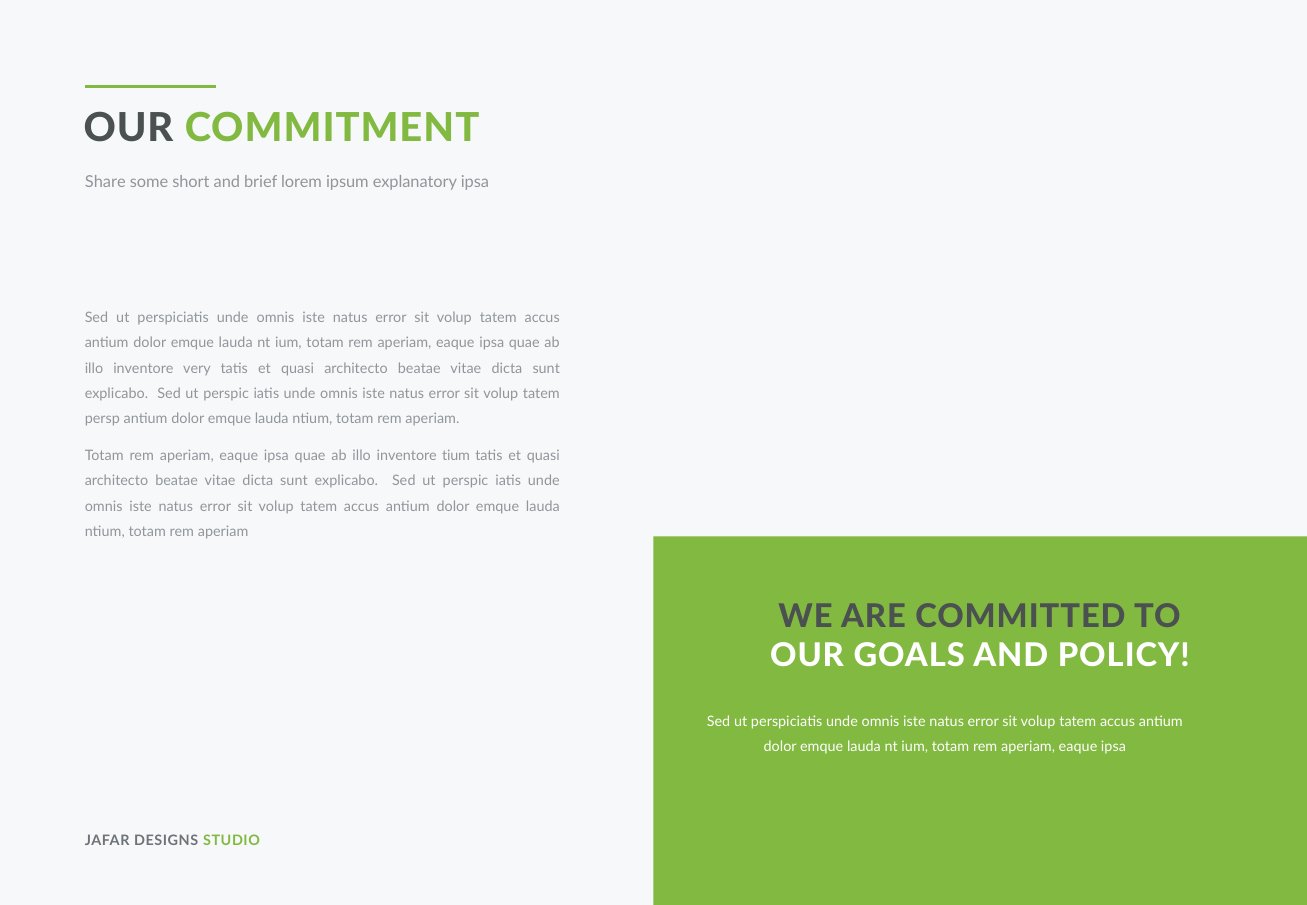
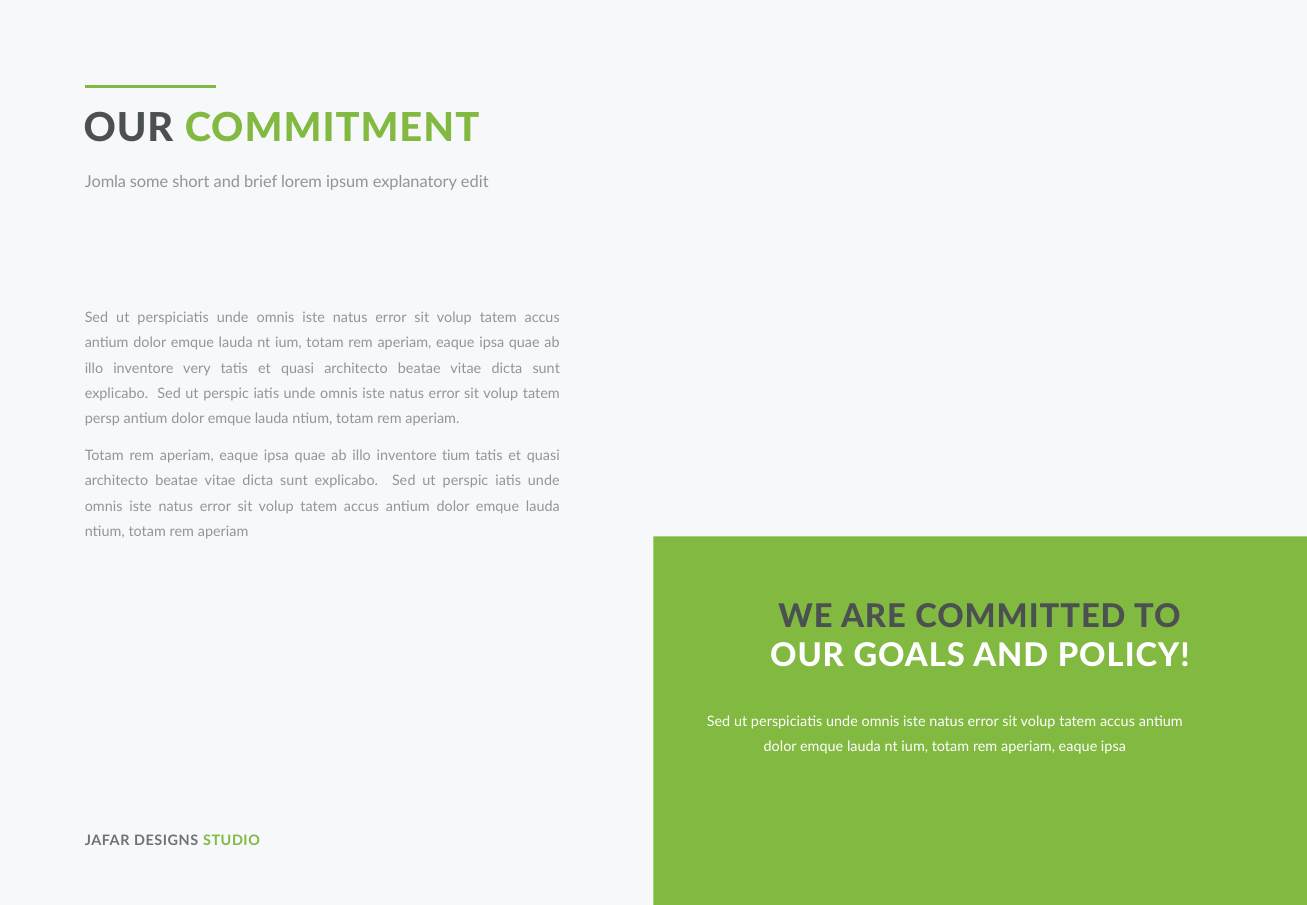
Share: Share -> Jomla (105, 182)
explanatory ipsa: ipsa -> edit (475, 182)
